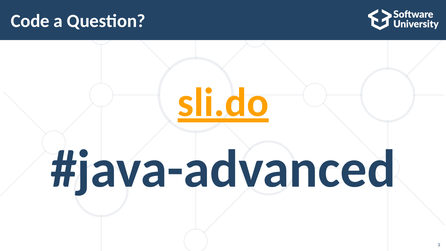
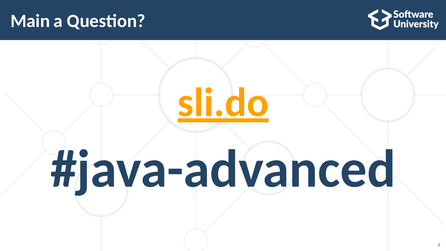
Code: Code -> Main (30, 21)
